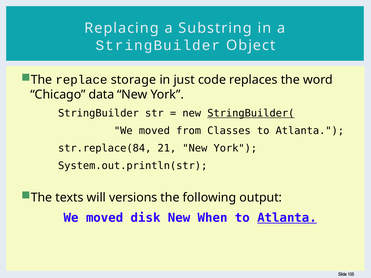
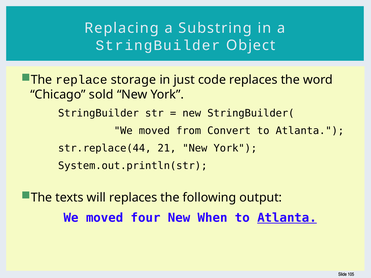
data: data -> sold (101, 95)
StringBuilder( underline: present -> none (251, 113)
Classes: Classes -> Convert (229, 131)
str.replace(84: str.replace(84 -> str.replace(44 (105, 148)
will versions: versions -> replaces (133, 198)
disk: disk -> four (146, 218)
